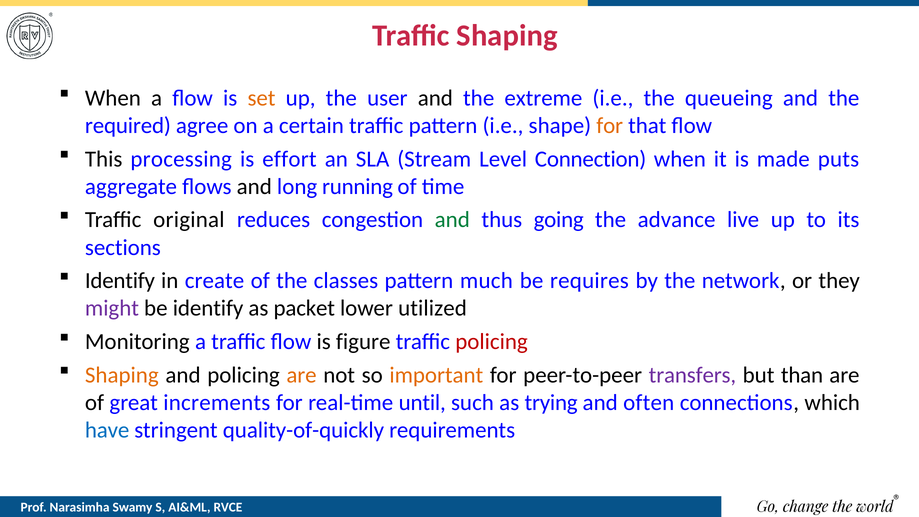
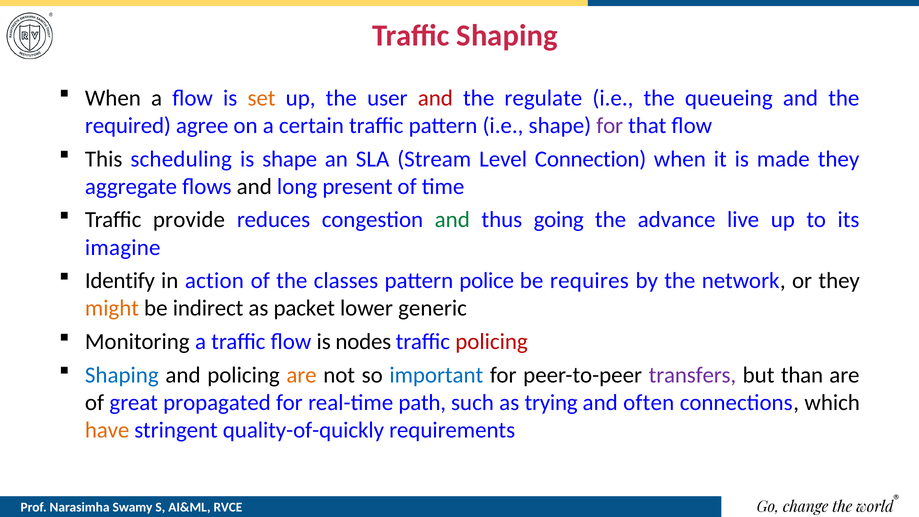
and colour: black -> red (435, 98)
extreme: extreme -> regulate (543, 98)
for colour: orange -> purple (610, 126)
processing: processing -> scheduling (181, 159)
is effort: effort -> shape (290, 159)
made puts: puts -> they (839, 159)
running: running -> present (358, 187)
original: original -> provide (189, 220)
sections: sections -> imagine (123, 247)
create: create -> action (214, 281)
much: much -> police (487, 281)
might colour: purple -> orange (112, 308)
be identify: identify -> indirect (208, 308)
utilized: utilized -> generic (433, 308)
figure: figure -> nodes (363, 342)
Shaping colour: orange -> blue (122, 375)
important colour: orange -> blue (436, 375)
increments: increments -> propagated (217, 403)
until: until -> path (422, 403)
have colour: blue -> orange (107, 430)
